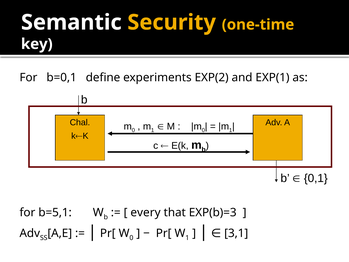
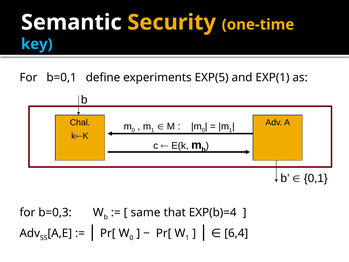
key colour: white -> light blue (37, 44)
EXP(2: EXP(2 -> EXP(5 (212, 77)
b=5,1: b=5,1 -> b=0,3 (55, 212)
every: every -> same (146, 212)
EXP(b)=3: EXP(b)=3 -> EXP(b)=4 (213, 212)
3,1: 3,1 -> 6,4 (236, 233)
